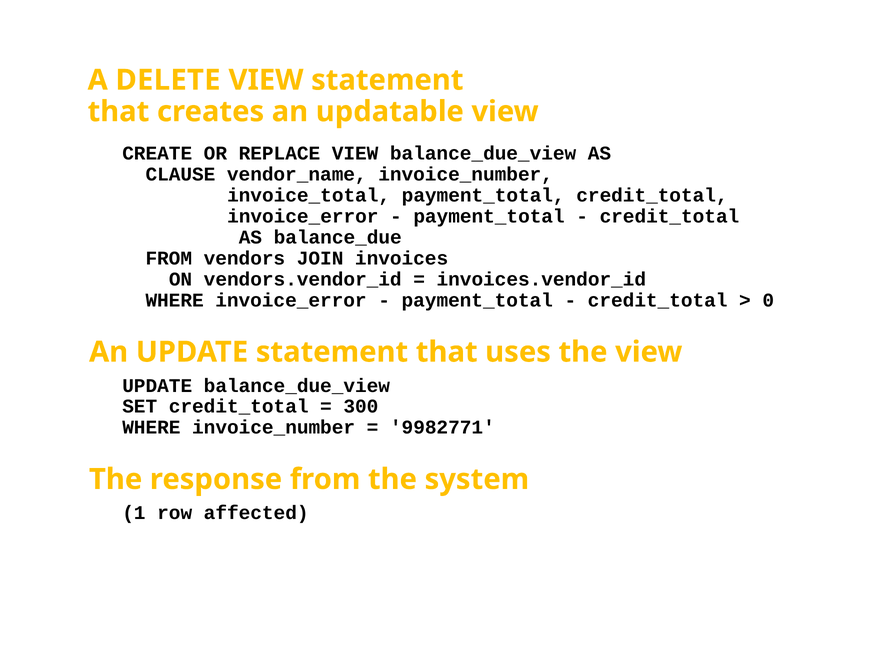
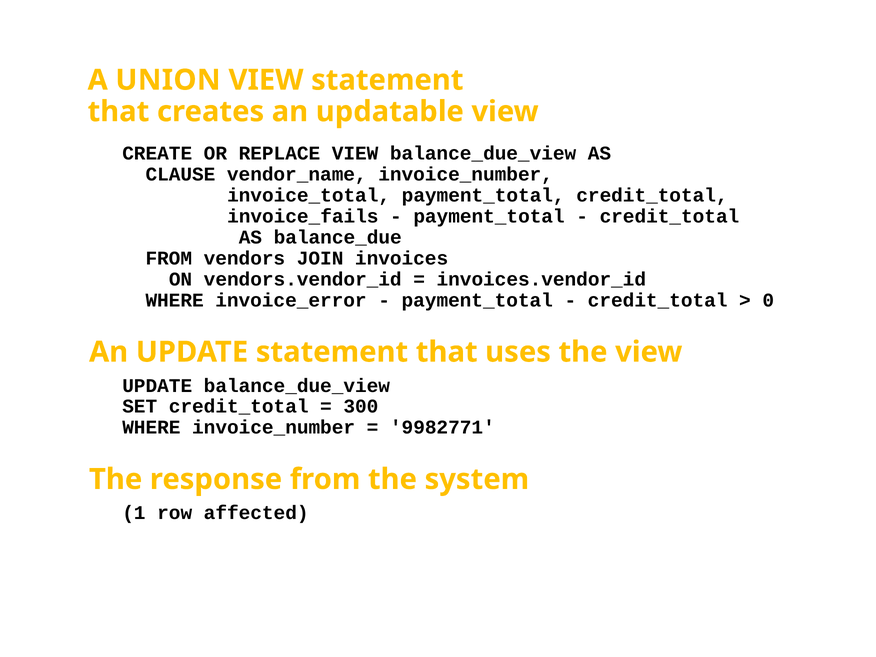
DELETE: DELETE -> UNION (168, 80)
invoice_error: invoice_error -> invoice_fails (303, 216)
